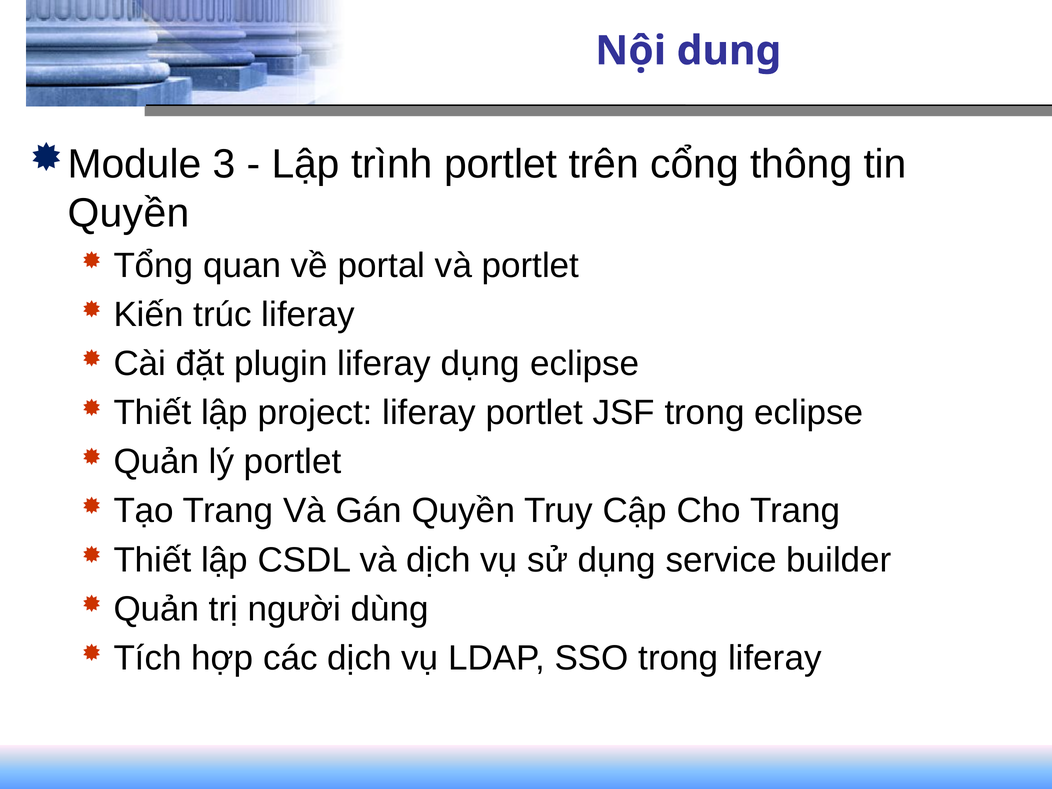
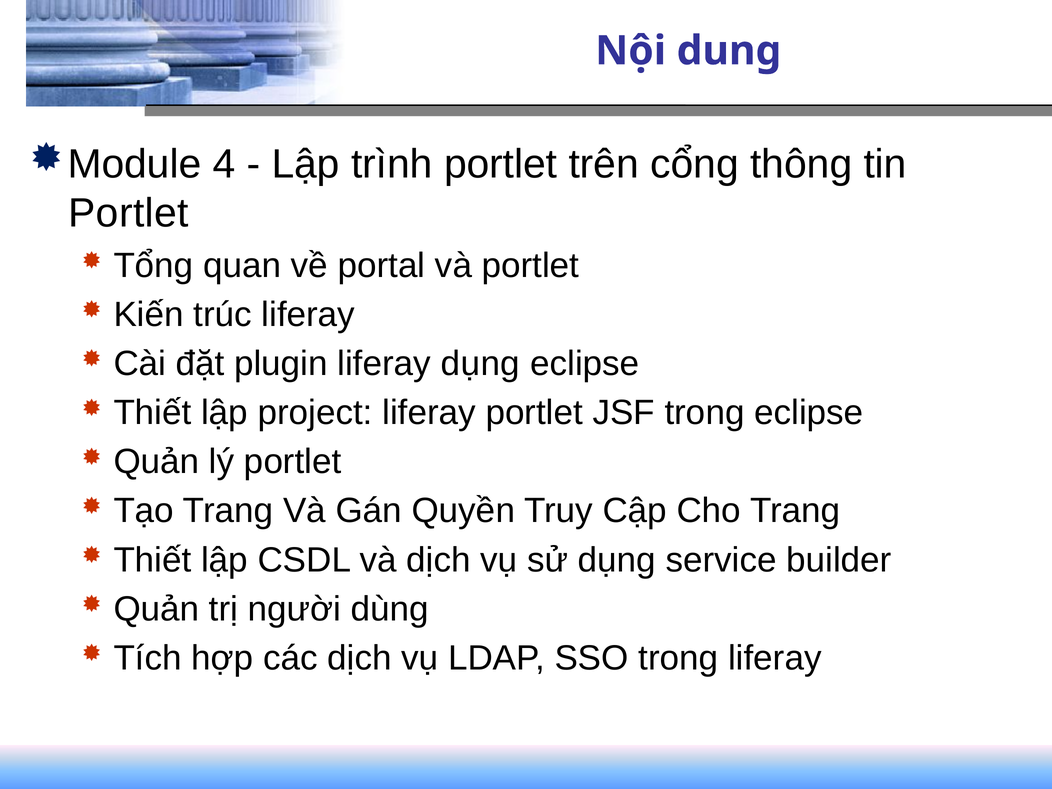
3: 3 -> 4 (224, 164)
Quyền: Quyền -> Portlet (129, 213)
